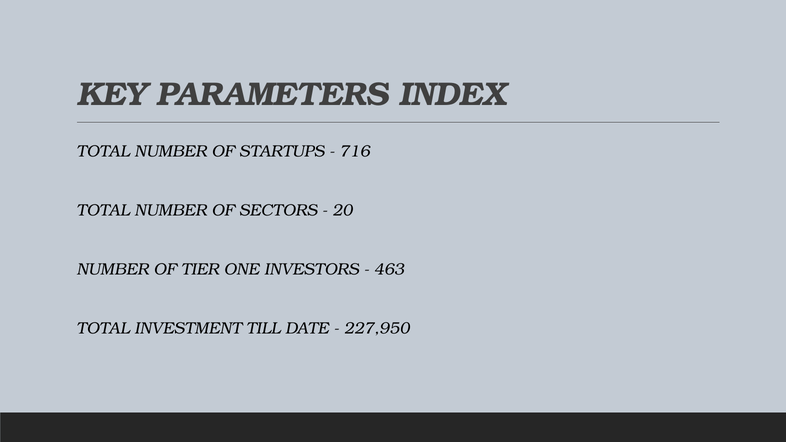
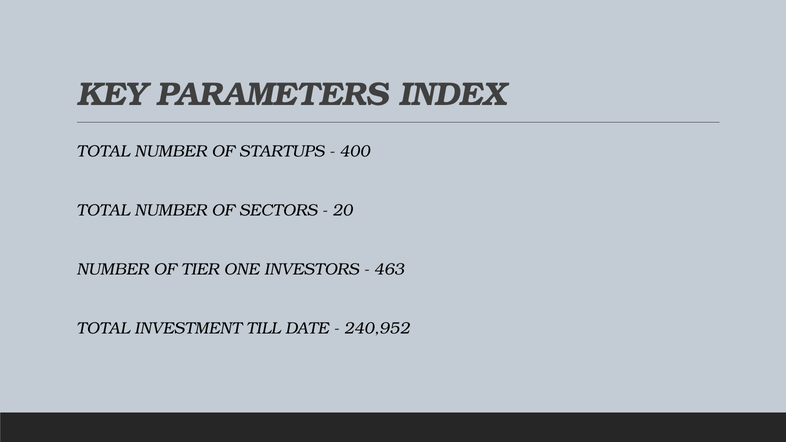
716: 716 -> 400 (355, 151)
227,950: 227,950 -> 240,952 (377, 328)
